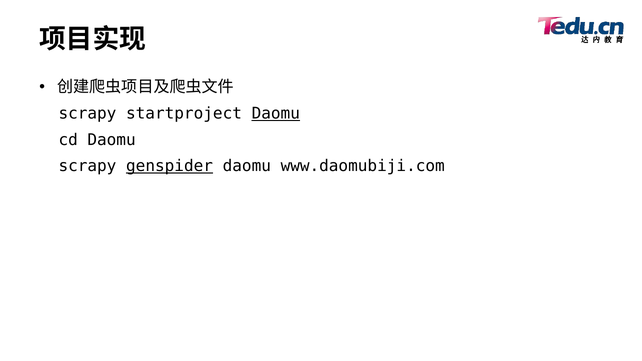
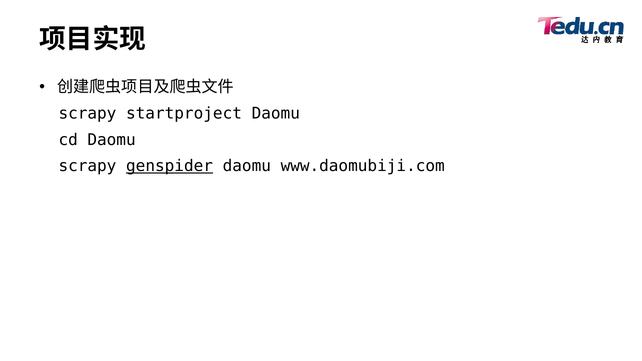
Daomu underline: present -> none (276, 113)
